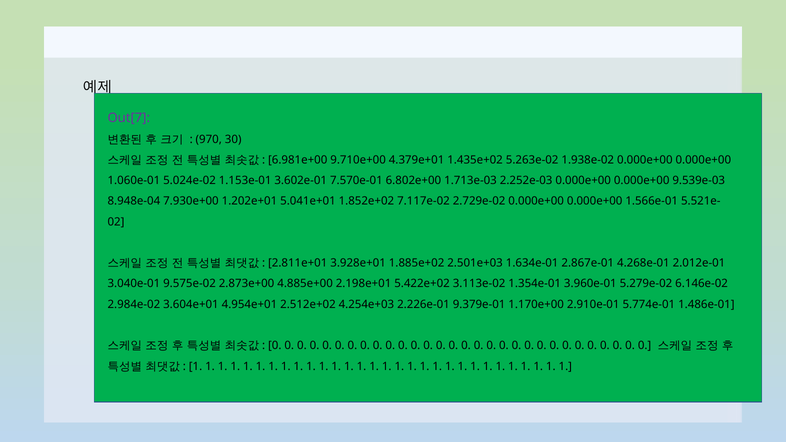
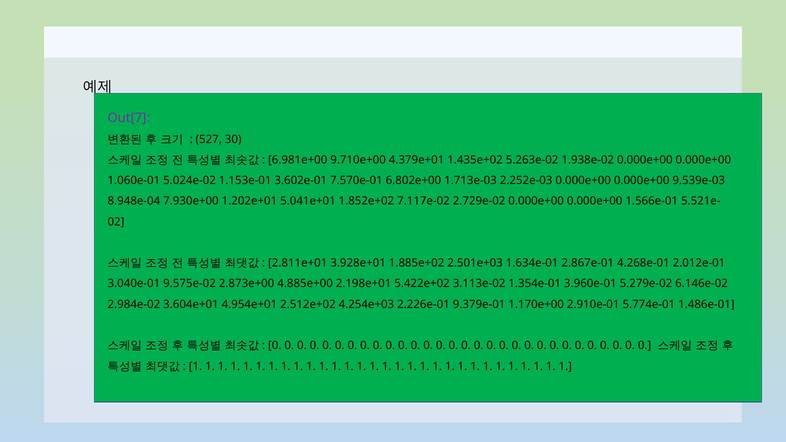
970: 970 -> 527 (209, 139)
